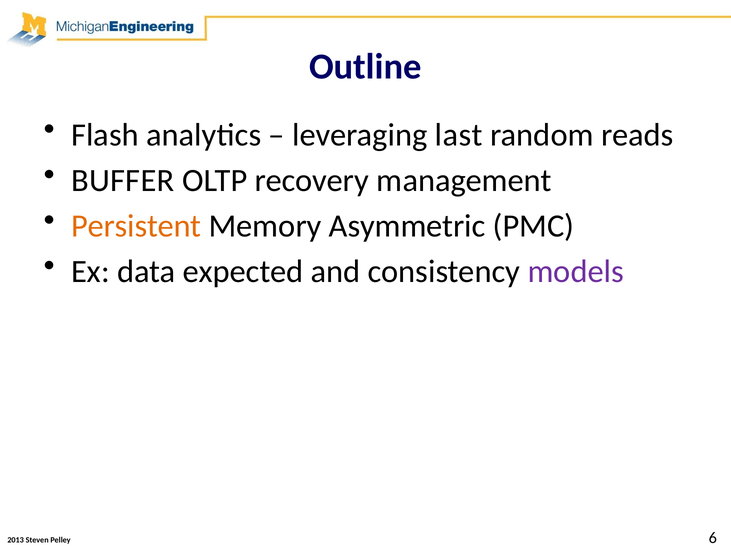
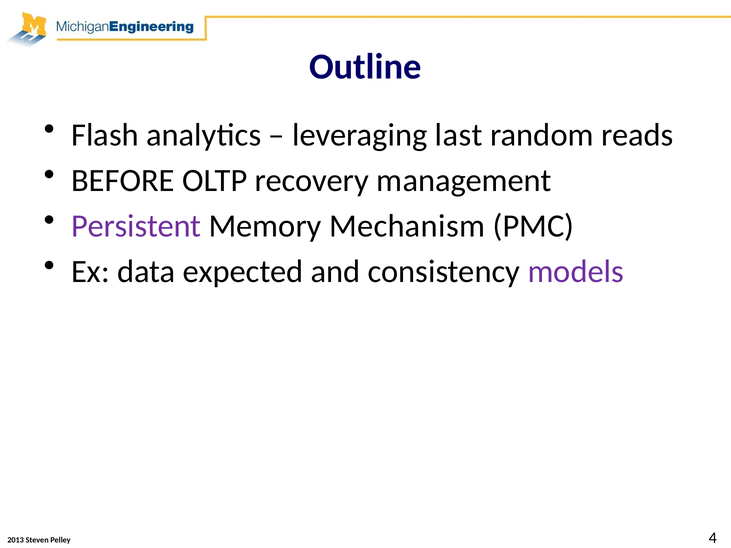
BUFFER: BUFFER -> BEFORE (123, 181)
Persistent colour: orange -> purple (136, 226)
Asymmetric: Asymmetric -> Mechanism (407, 226)
6: 6 -> 4 (713, 538)
